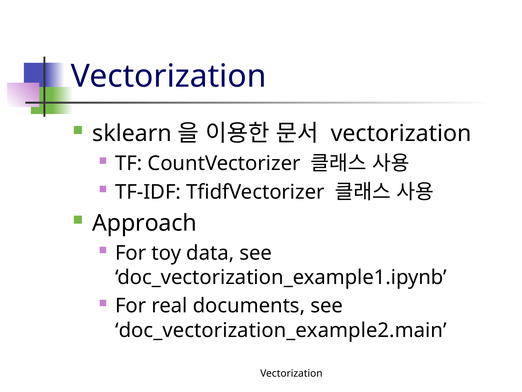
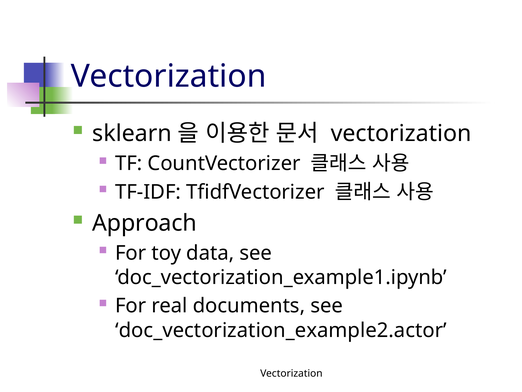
doc_vectorization_example2.main: doc_vectorization_example2.main -> doc_vectorization_example2.actor (281, 330)
